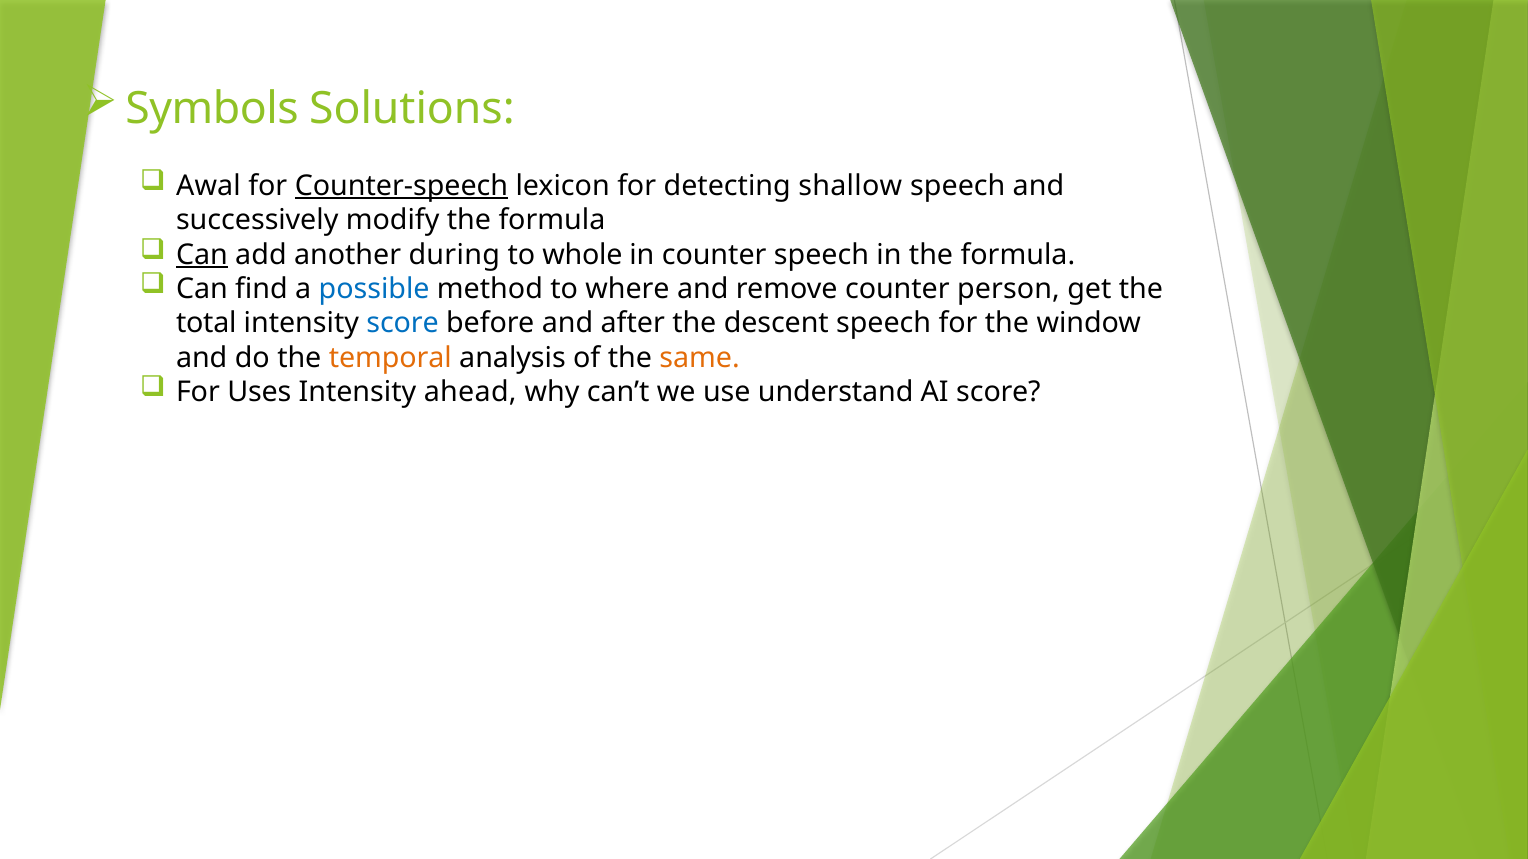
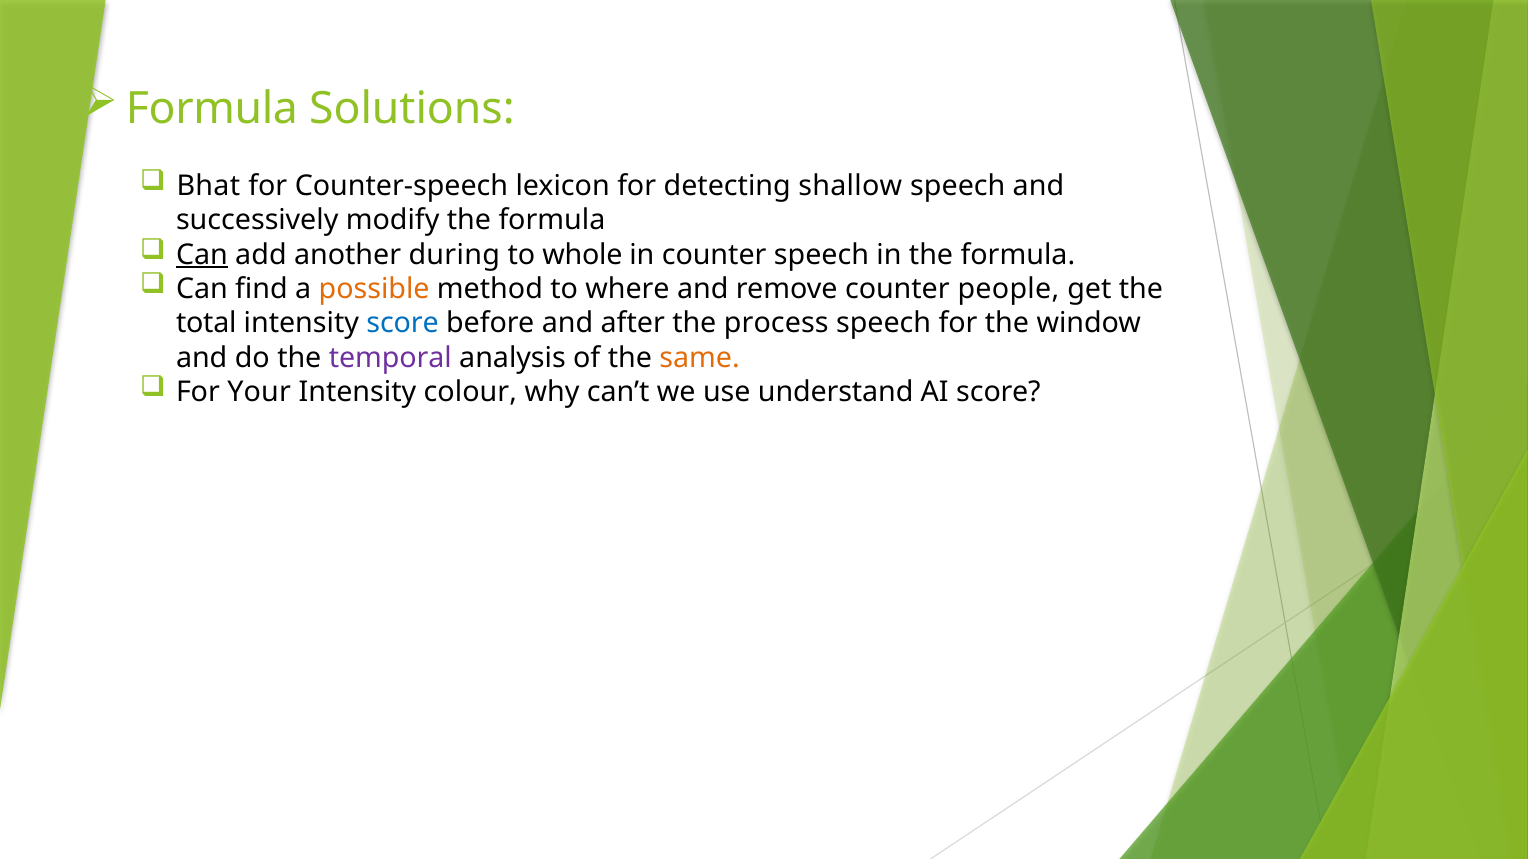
Symbols: Symbols -> Formula (212, 109)
Awal: Awal -> Bhat (208, 186)
Counter-speech underline: present -> none (401, 186)
possible colour: blue -> orange (374, 289)
person: person -> people (1008, 289)
descent: descent -> process (776, 324)
temporal colour: orange -> purple (390, 358)
Uses: Uses -> Your (259, 392)
ahead: ahead -> colour (470, 392)
